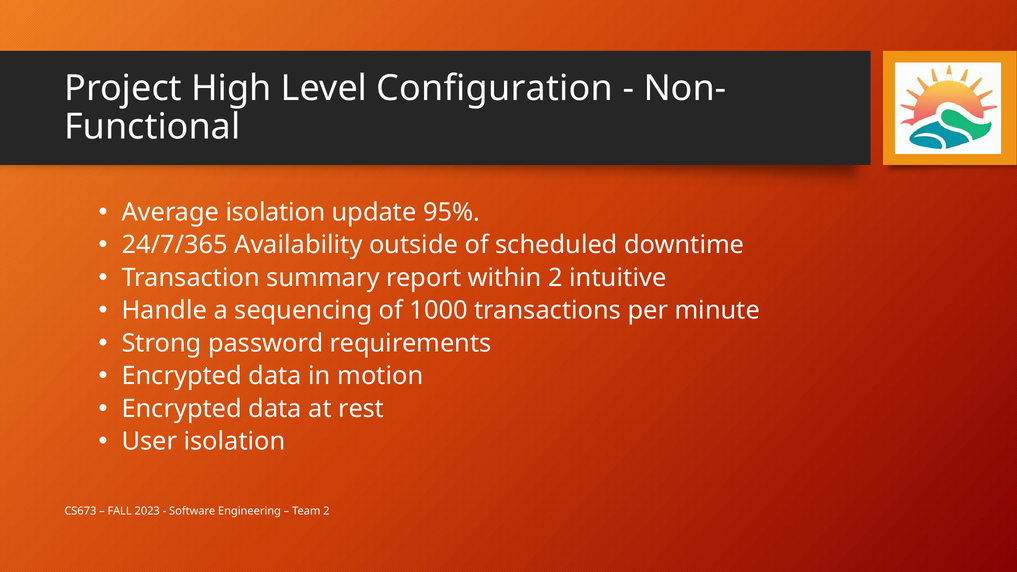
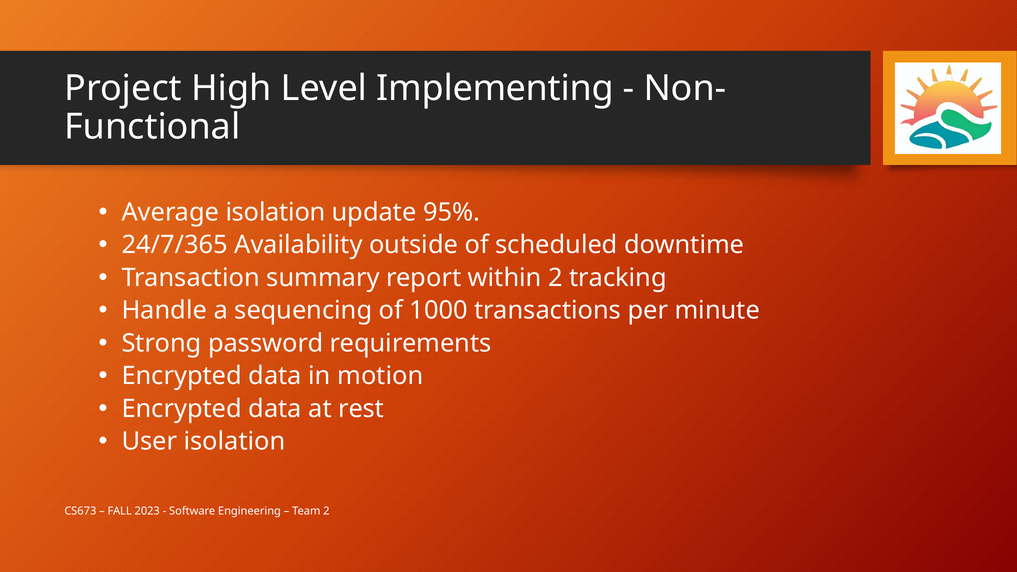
Configuration: Configuration -> Implementing (495, 88)
intuitive: intuitive -> tracking (618, 278)
